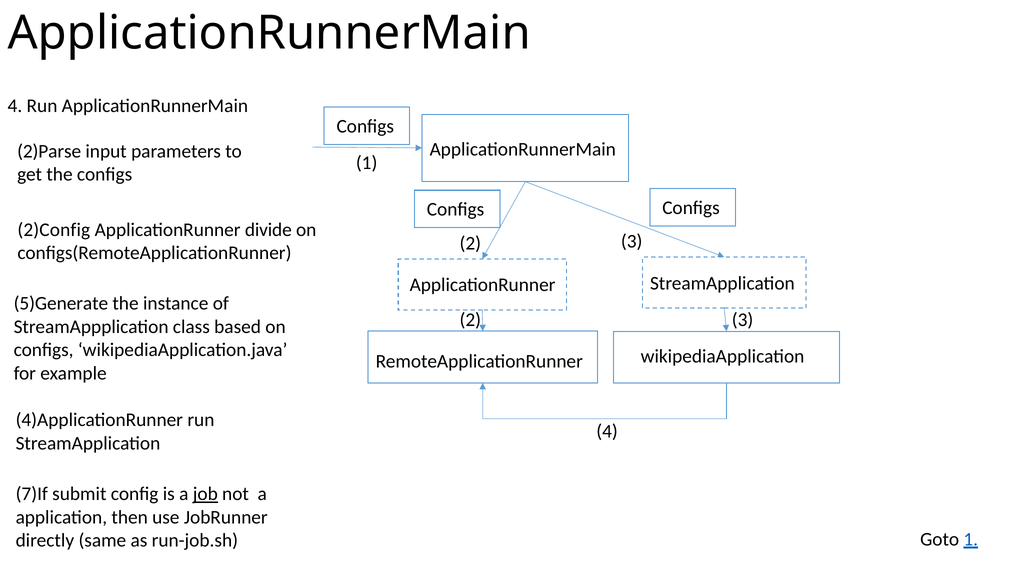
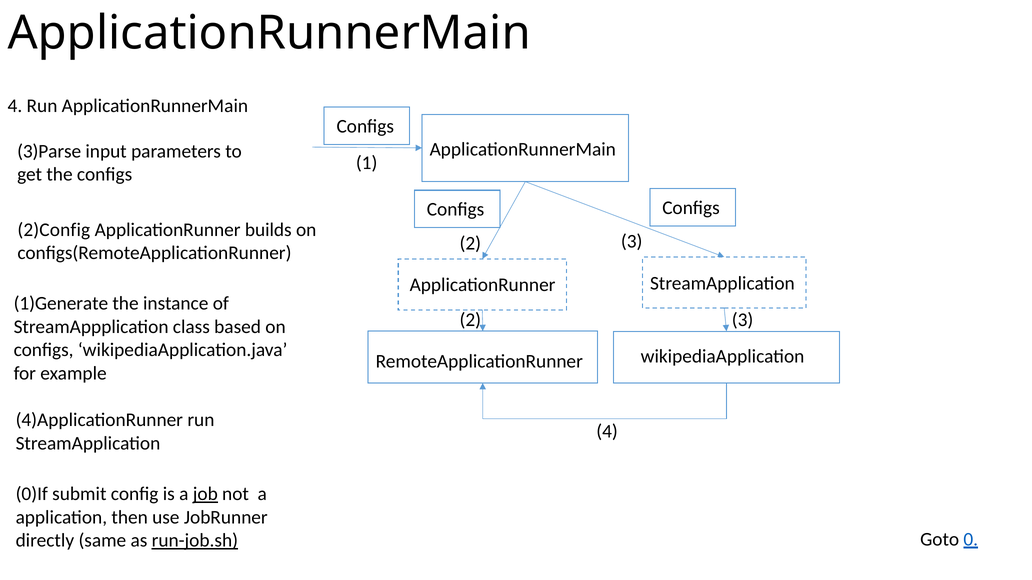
2)Parse: 2)Parse -> 3)Parse (49, 151)
divide: divide -> builds (268, 230)
5)Generate: 5)Generate -> 1)Generate (61, 304)
7)If: 7)If -> 0)If (32, 494)
Goto 1: 1 -> 0 (971, 540)
run-job.sh underline: none -> present (195, 541)
